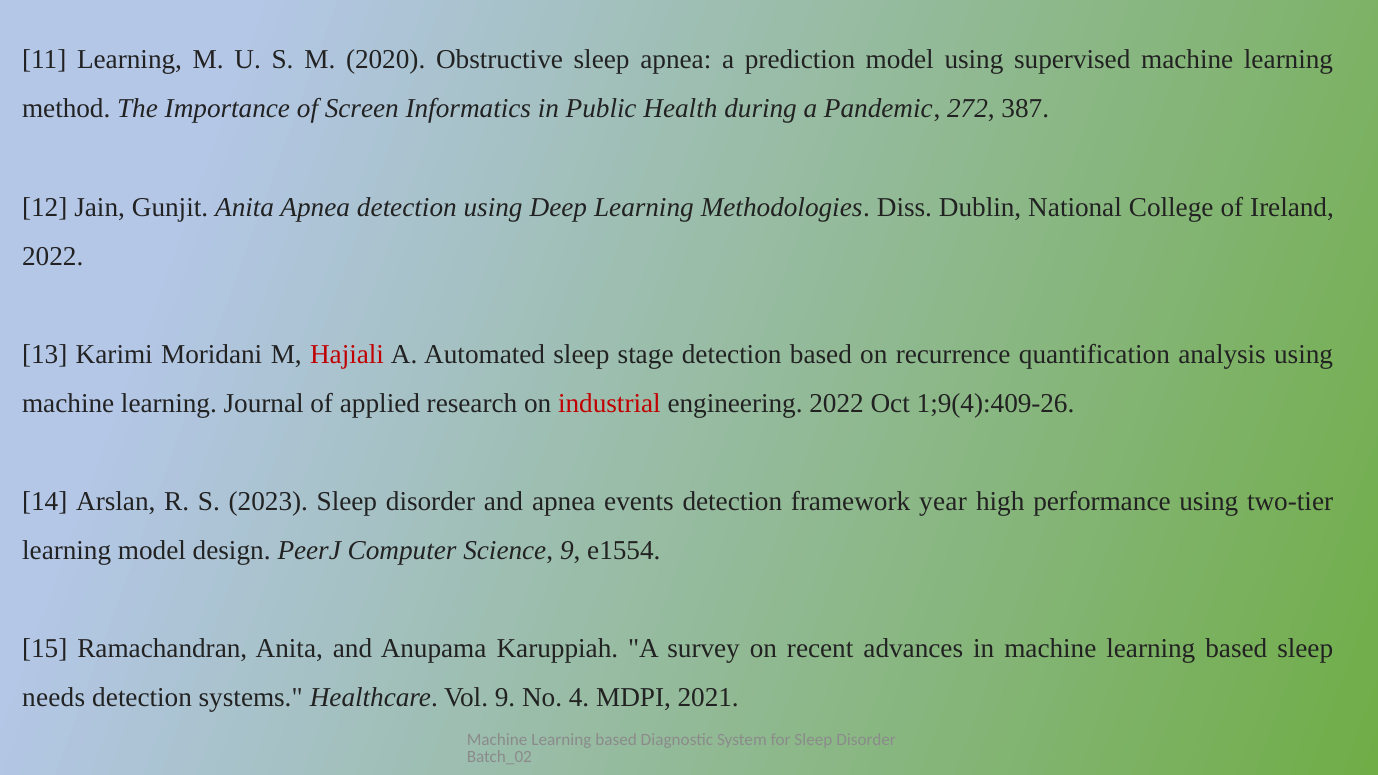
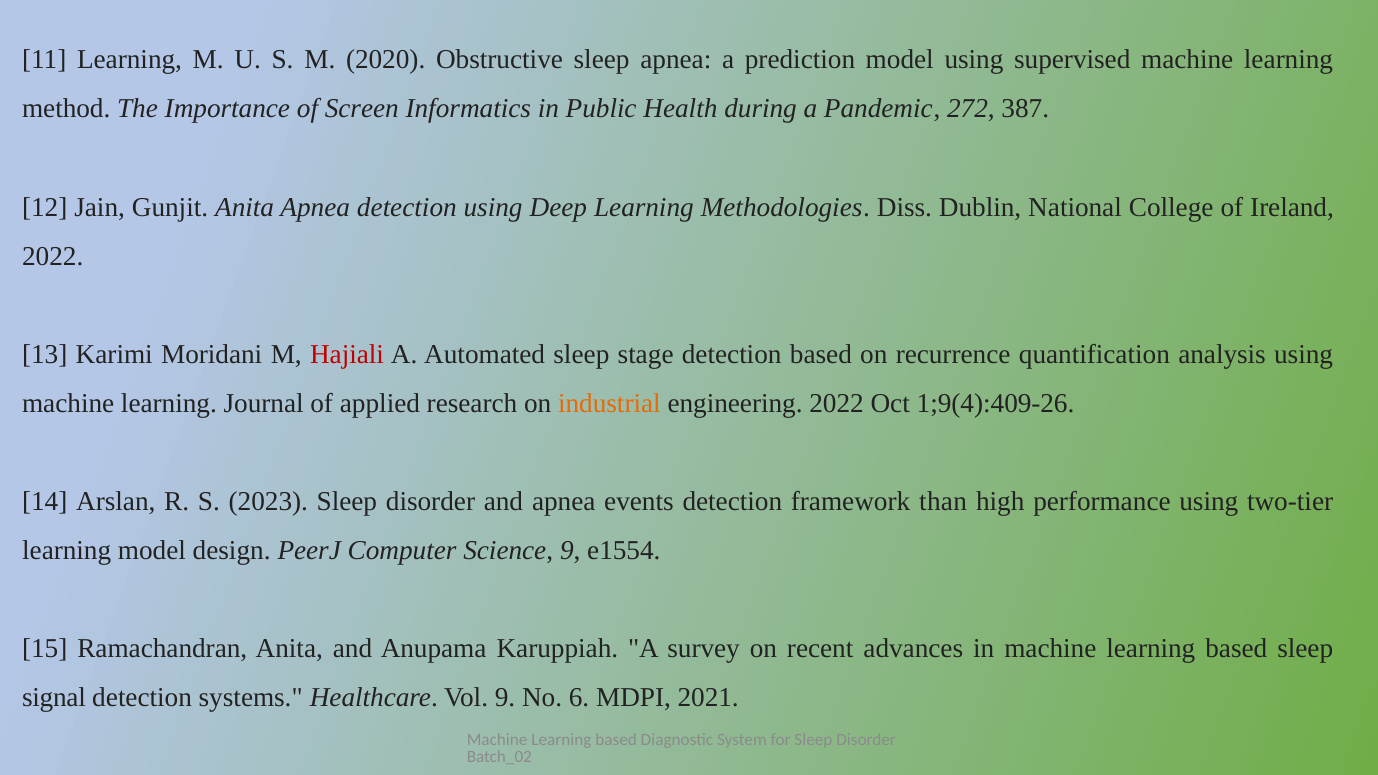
industrial colour: red -> orange (609, 403)
year: year -> than (943, 502)
needs: needs -> signal (54, 698)
4: 4 -> 6 (579, 698)
